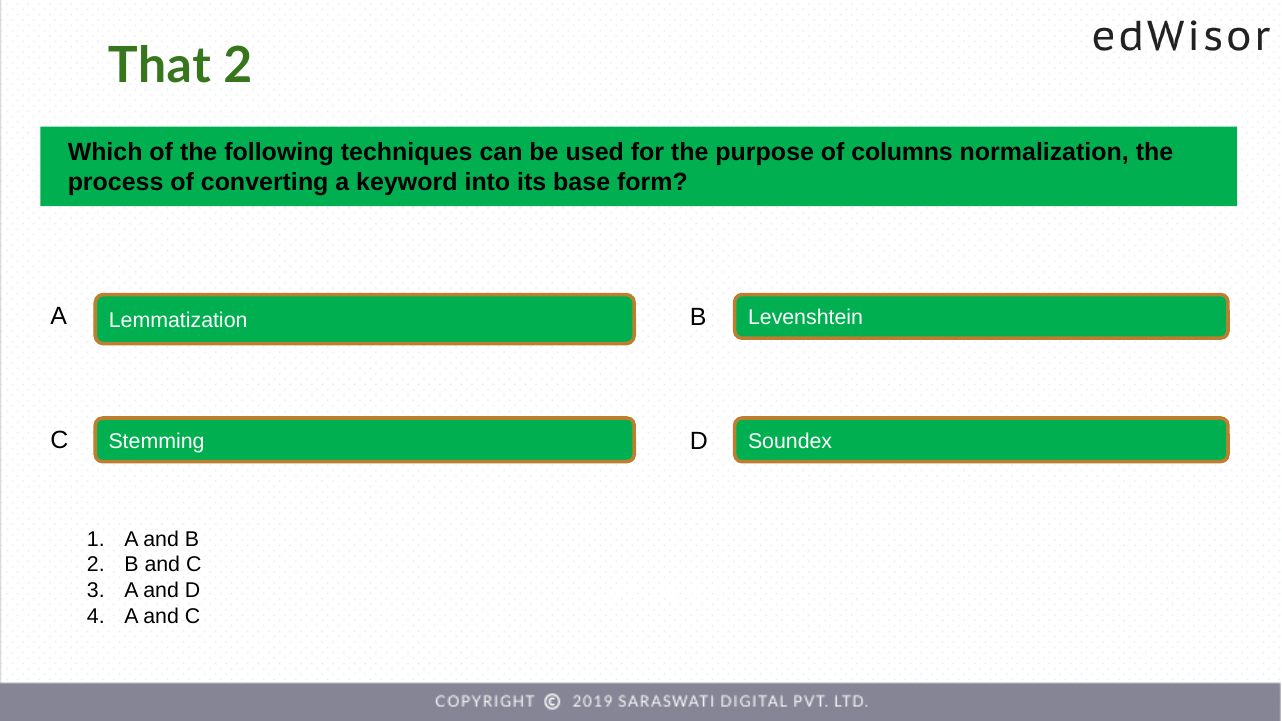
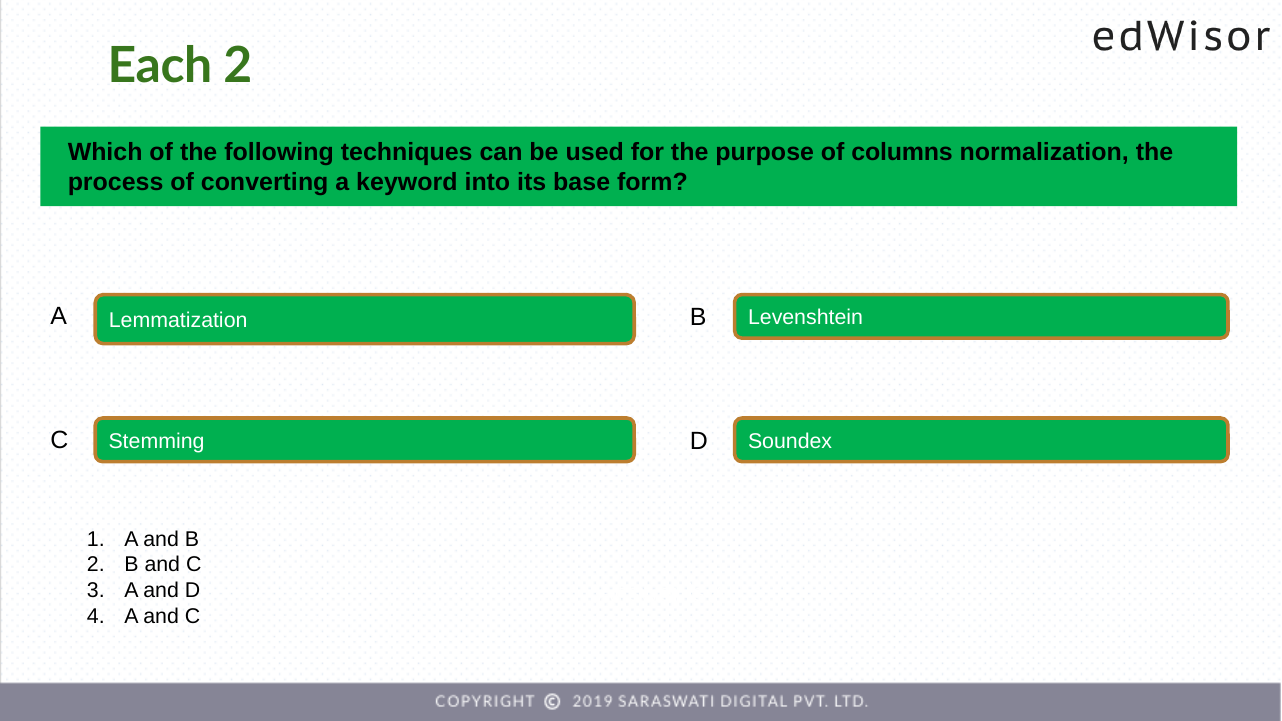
That: That -> Each (160, 66)
